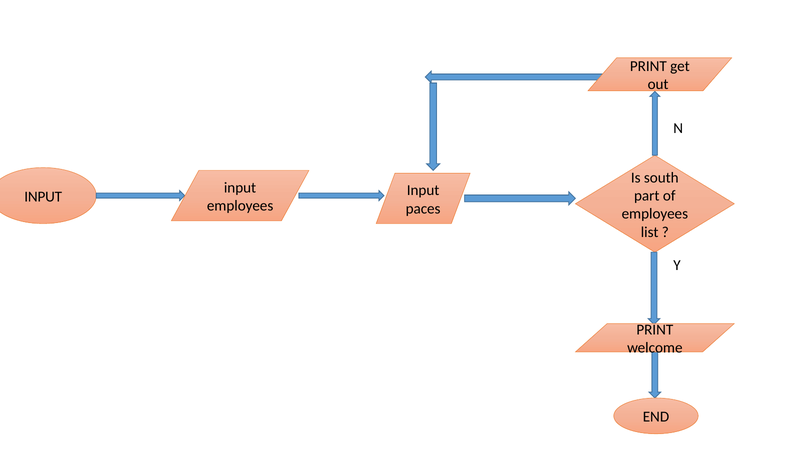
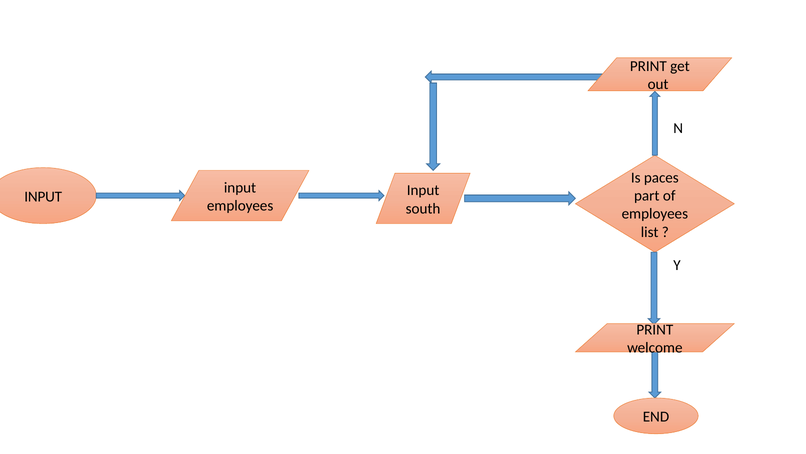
south: south -> paces (661, 177)
paces: paces -> south (423, 208)
